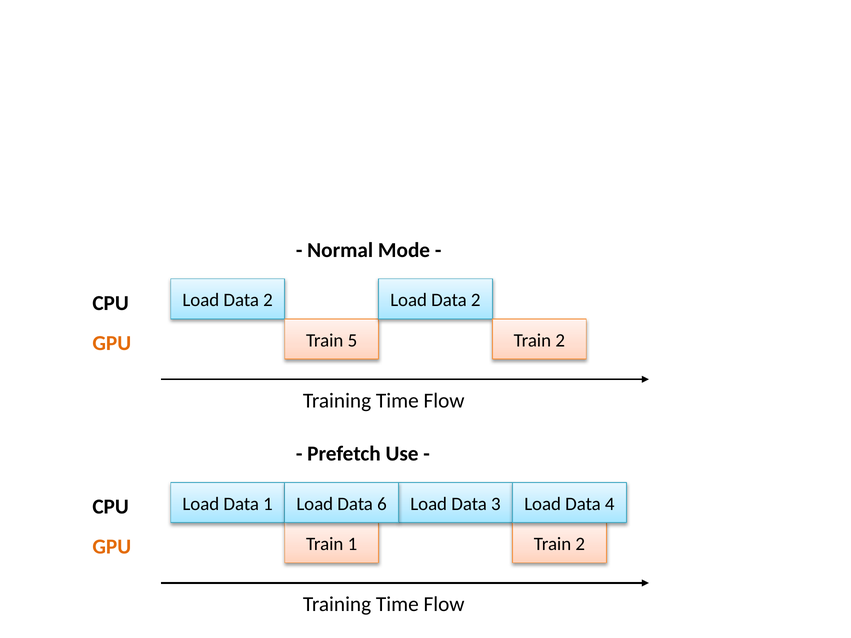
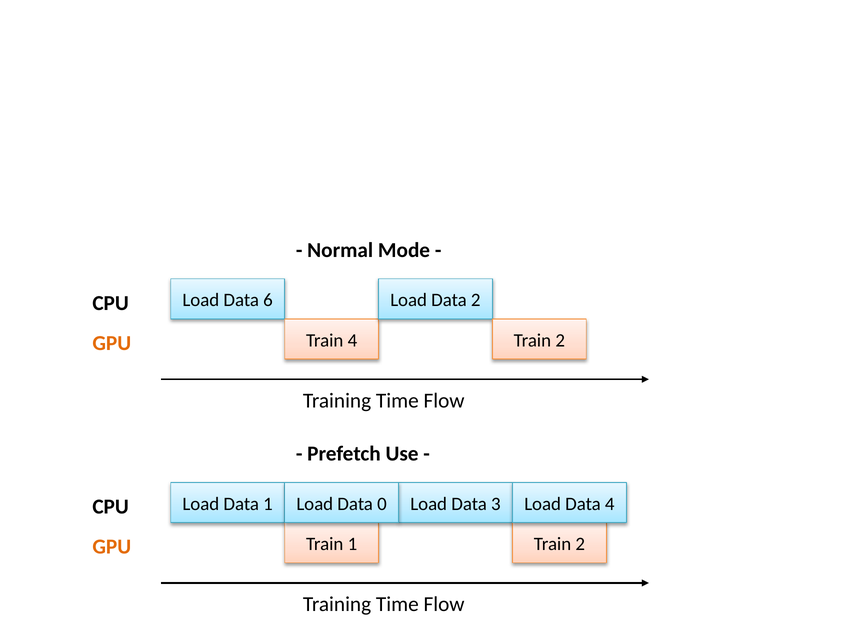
2: 2 -> 6 (268, 300)
Train 5: 5 -> 4 (352, 340)
6: 6 -> 0 (382, 504)
